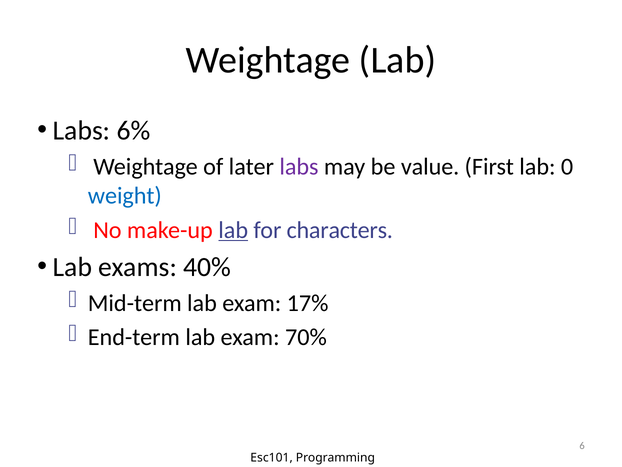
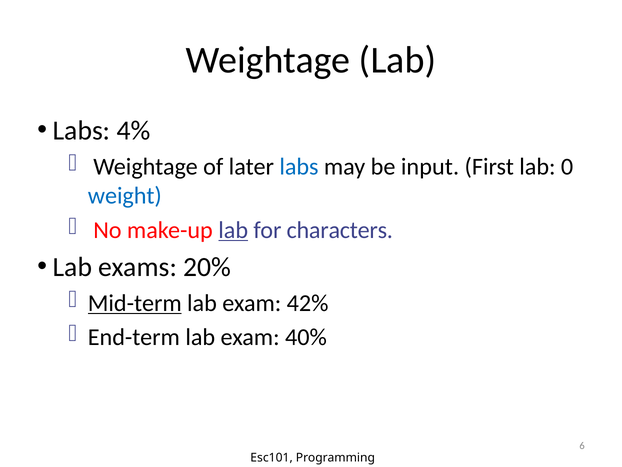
6%: 6% -> 4% (133, 130)
labs colour: purple -> blue (299, 167)
value: value -> input (430, 167)
40%: 40% -> 20% (207, 267)
Mid-term underline: none -> present (135, 303)
17%: 17% -> 42% (308, 303)
70%: 70% -> 40% (306, 337)
